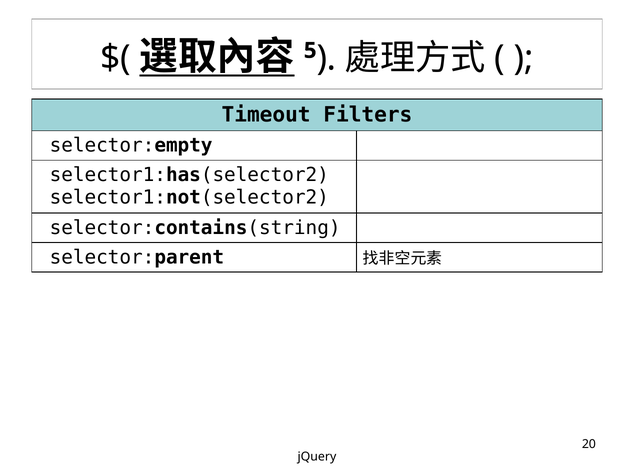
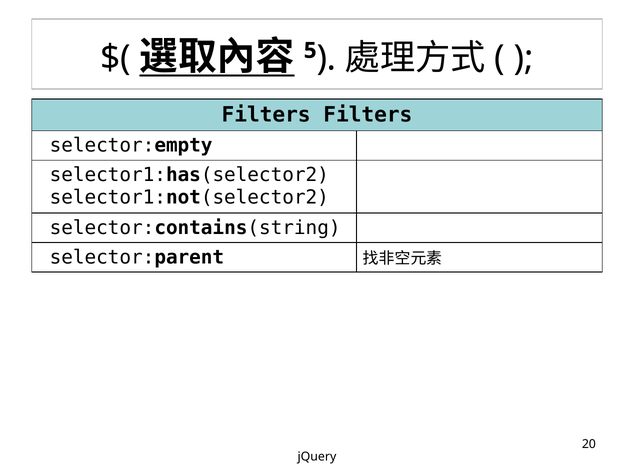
Timeout: Timeout -> Filters (266, 115)
